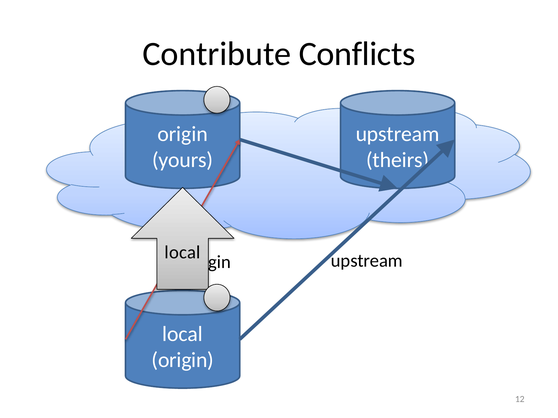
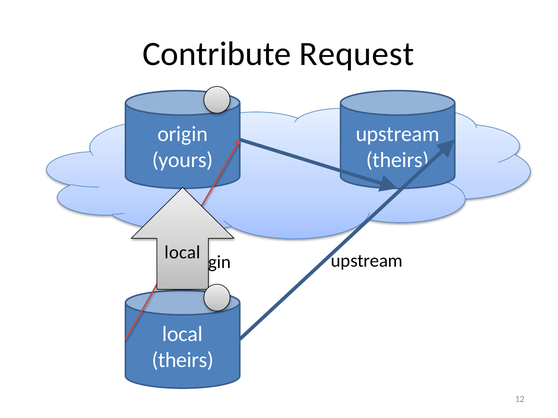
Conflicts: Conflicts -> Request (357, 54)
origin: origin -> theirs (183, 360)
